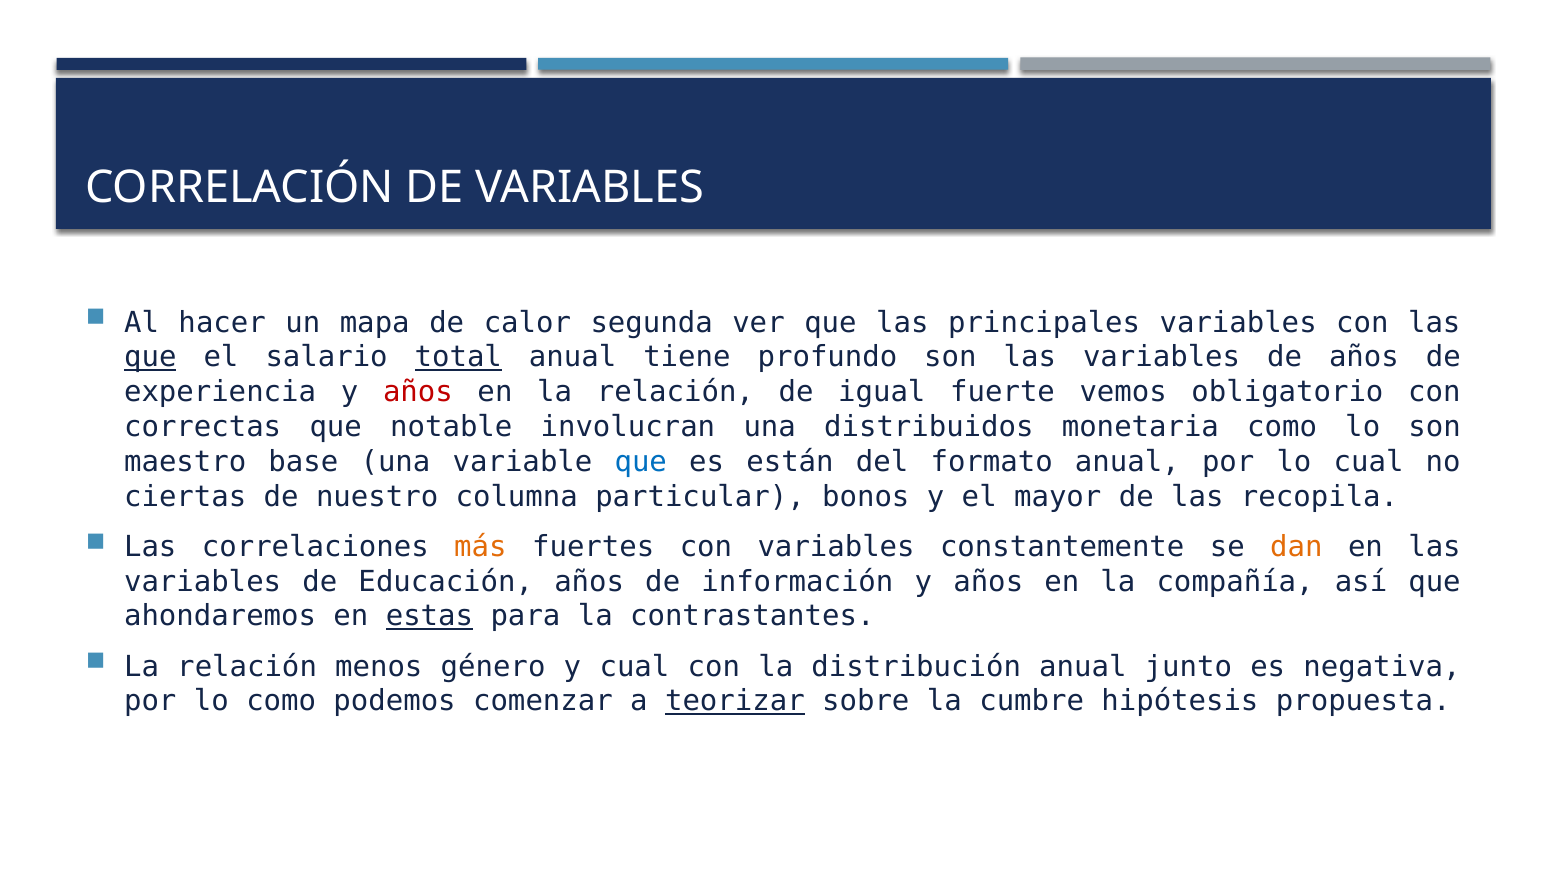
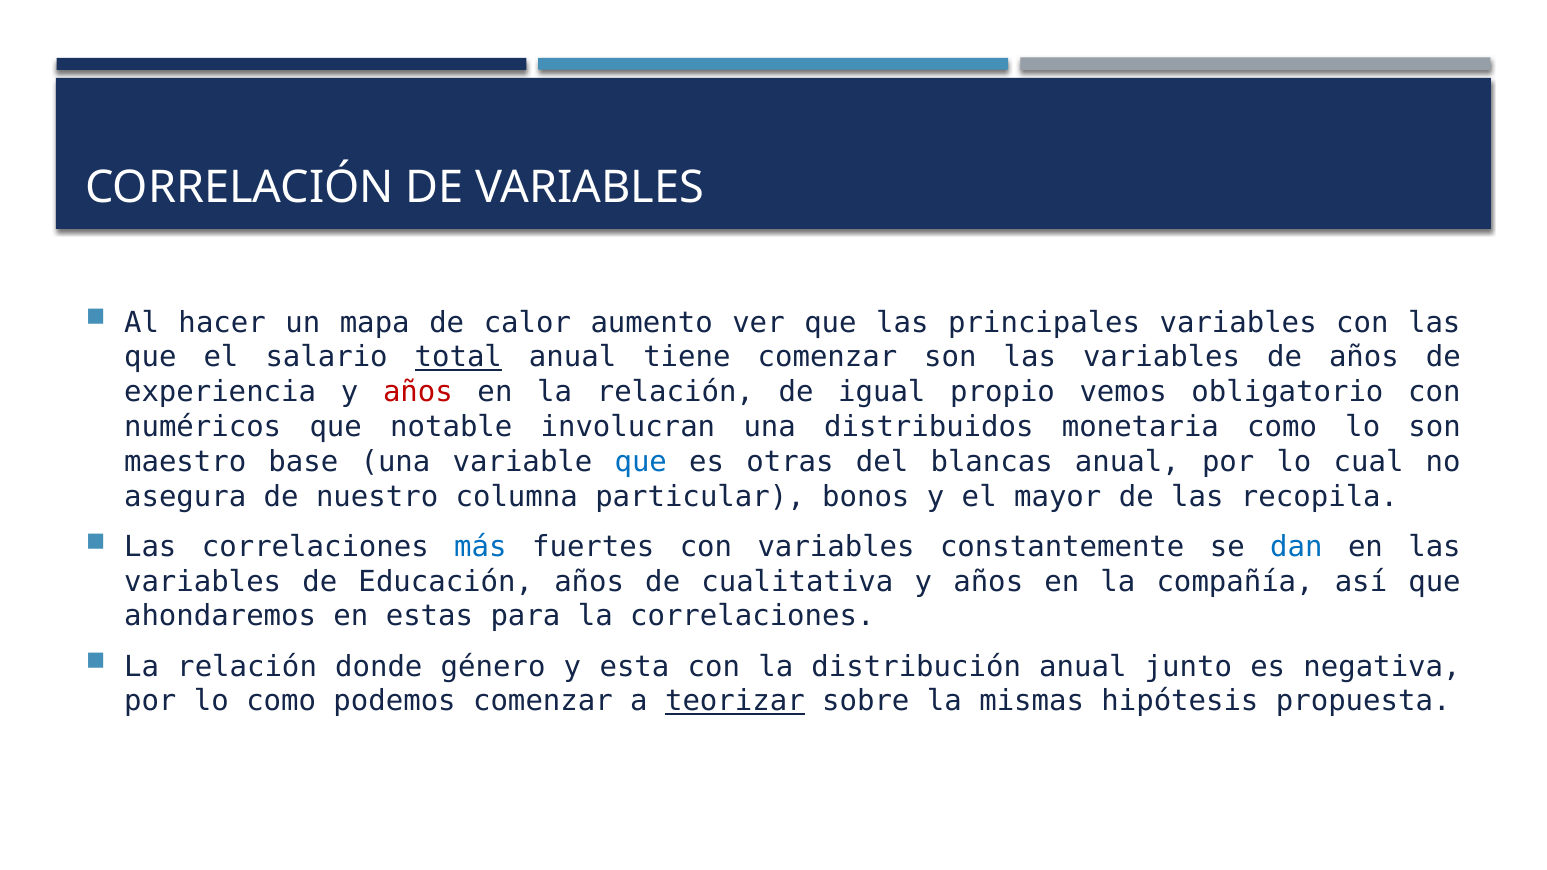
segunda: segunda -> aumento (652, 323)
que underline: present -> none (150, 357)
tiene profundo: profundo -> comenzar (827, 357)
fuerte: fuerte -> propio (1003, 392)
correctas: correctas -> numéricos (203, 427)
están: están -> otras (790, 462)
formato: formato -> blancas (992, 462)
ciertas: ciertas -> asegura (185, 497)
más colour: orange -> blue (480, 547)
dan colour: orange -> blue (1296, 547)
información: información -> cualitativa (797, 582)
estas underline: present -> none (429, 616)
la contrastantes: contrastantes -> correlaciones (752, 616)
menos: menos -> donde (379, 667)
y cual: cual -> esta (634, 667)
cumbre: cumbre -> mismas (1032, 702)
